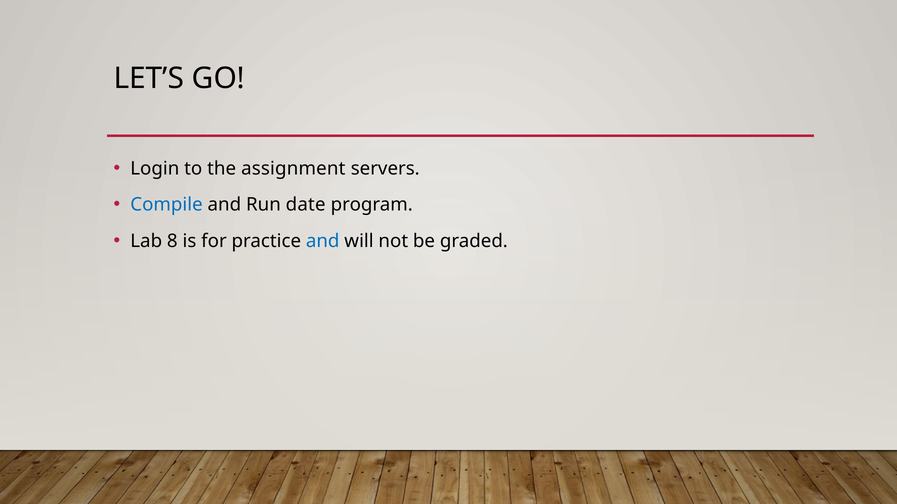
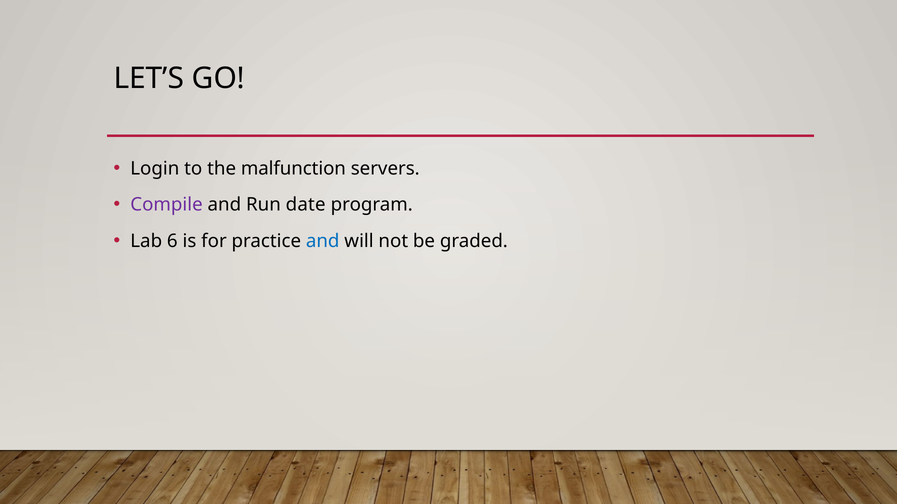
assignment: assignment -> malfunction (293, 169)
Compile colour: blue -> purple (167, 205)
8: 8 -> 6 (172, 241)
